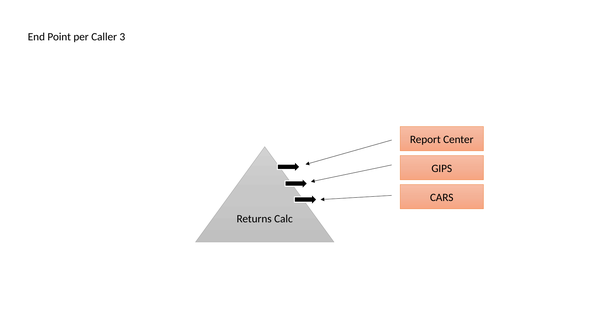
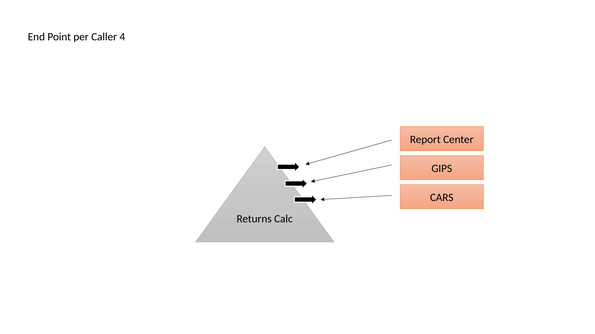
3: 3 -> 4 (122, 37)
